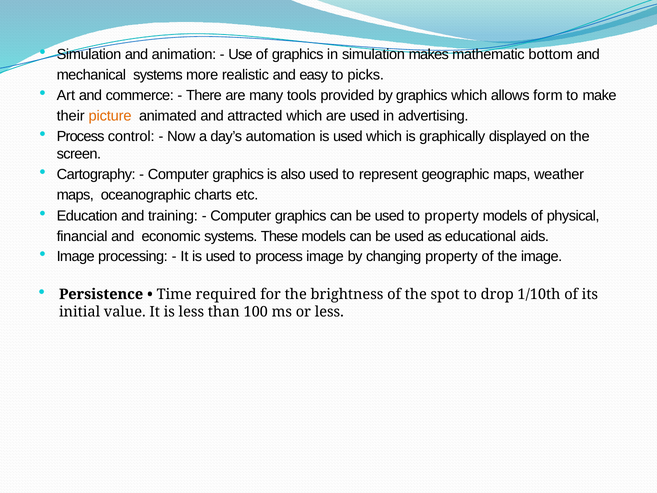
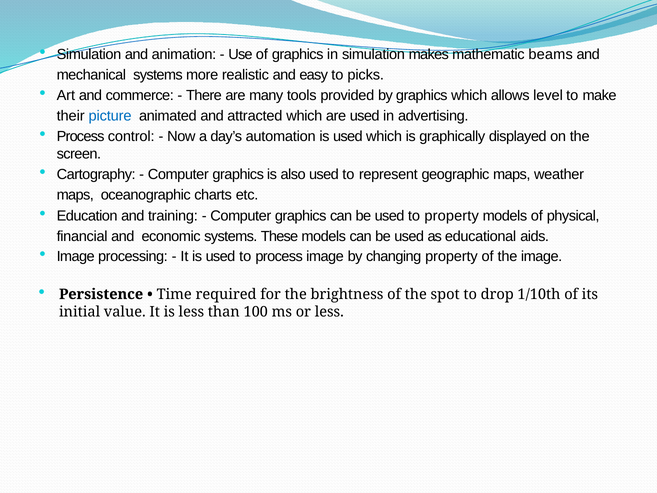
bottom: bottom -> beams (551, 54)
form: form -> level (548, 96)
picture colour: orange -> blue (110, 116)
